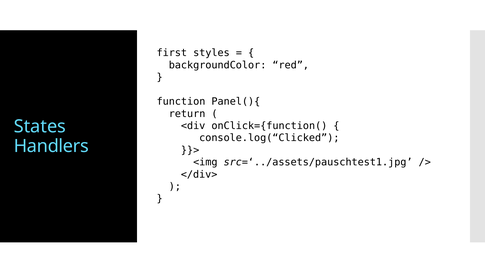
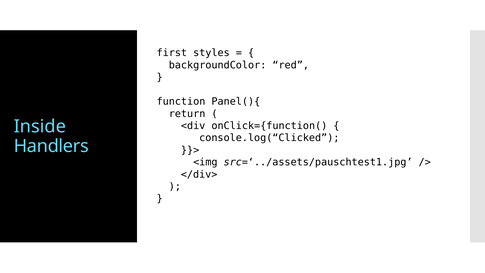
States: States -> Inside (40, 126)
